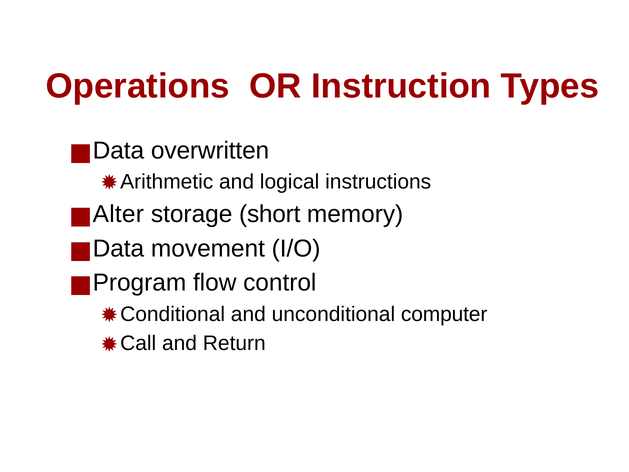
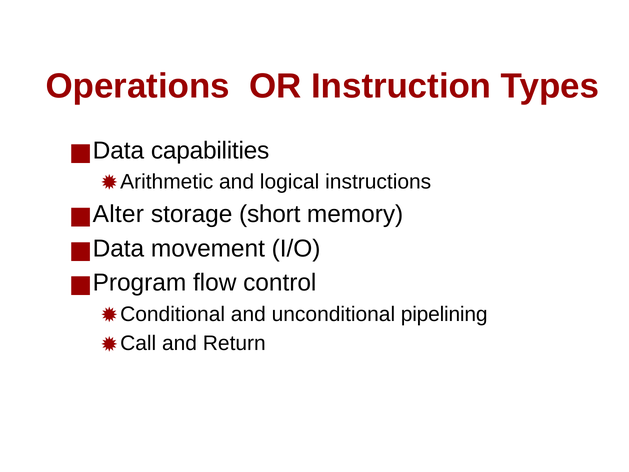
overwritten: overwritten -> capabilities (210, 151)
computer: computer -> pipelining (444, 314)
